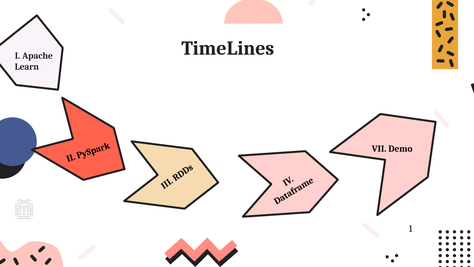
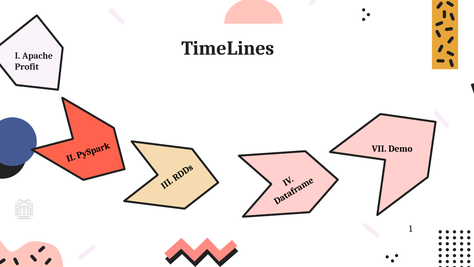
Learn: Learn -> Profit (27, 67)
